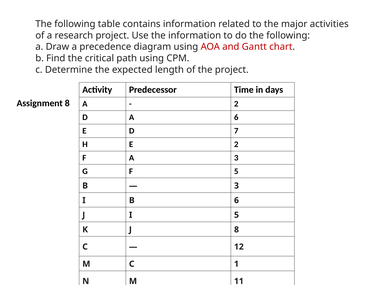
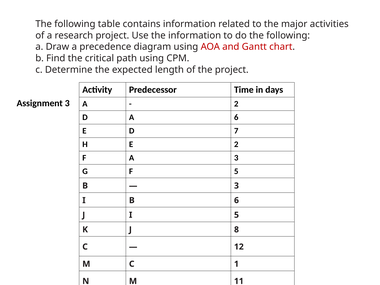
Assignment 8: 8 -> 3 (67, 103)
